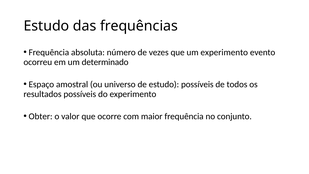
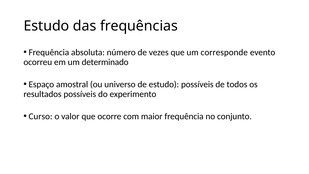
um experimento: experimento -> corresponde (224, 52)
Obter: Obter -> Curso (41, 116)
